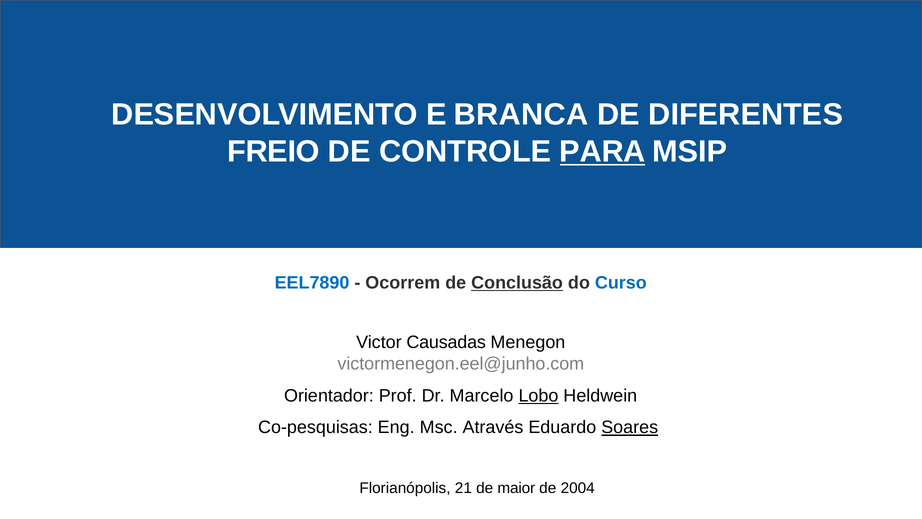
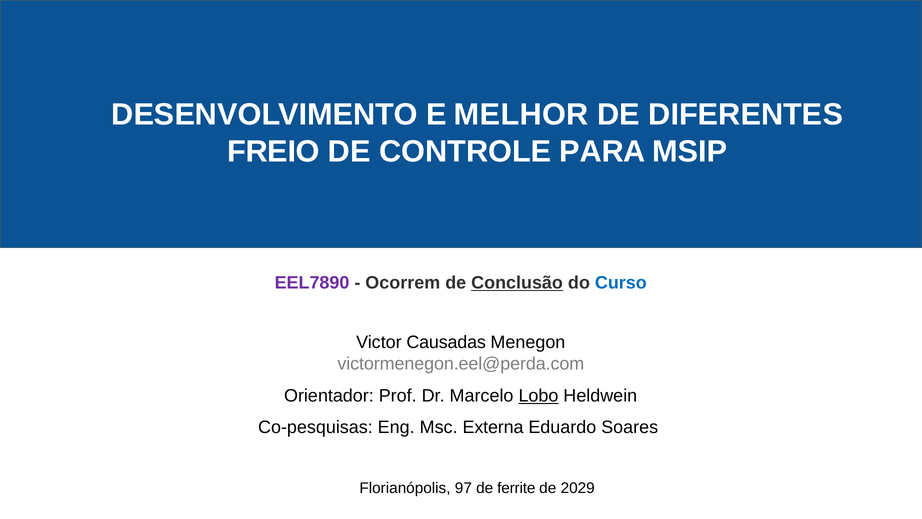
BRANCA: BRANCA -> MELHOR (521, 115)
PARA underline: present -> none (603, 151)
EEL7890 colour: blue -> purple (312, 282)
victormenegon.eel@junho.com: victormenegon.eel@junho.com -> victormenegon.eel@perda.com (461, 364)
Através: Através -> Externa (493, 427)
Soares underline: present -> none (630, 427)
21: 21 -> 97 (463, 488)
maior: maior -> ferrite (516, 488)
2004: 2004 -> 2029 (578, 488)
